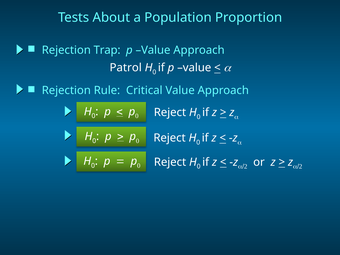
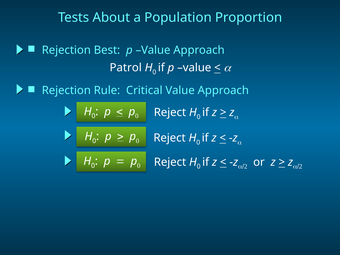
Trap: Trap -> Best (107, 50)
